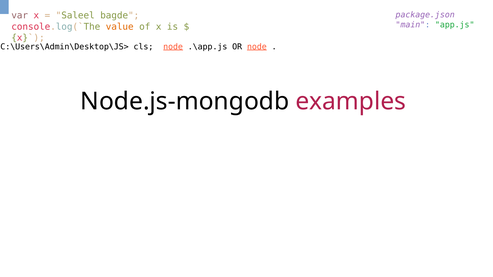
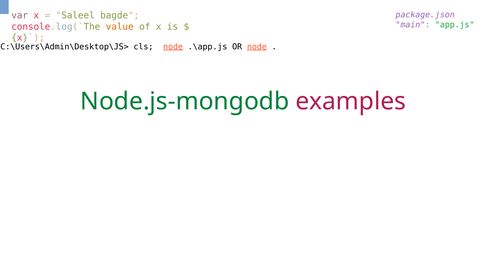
Node.js-mongodb colour: black -> green (185, 102)
